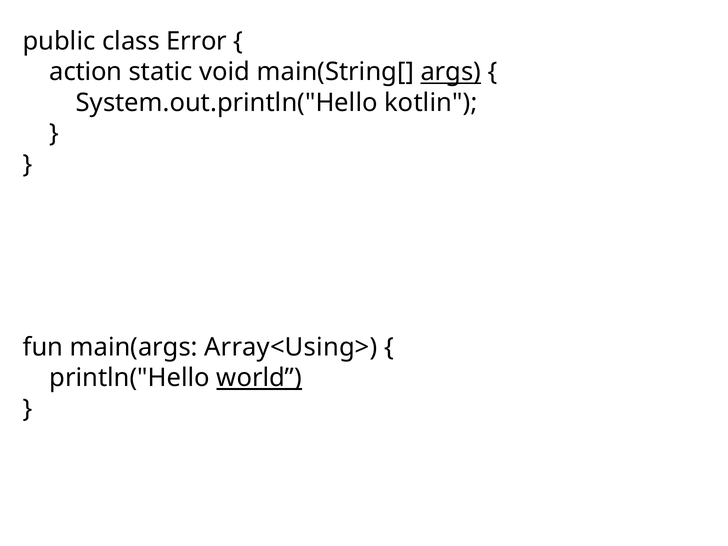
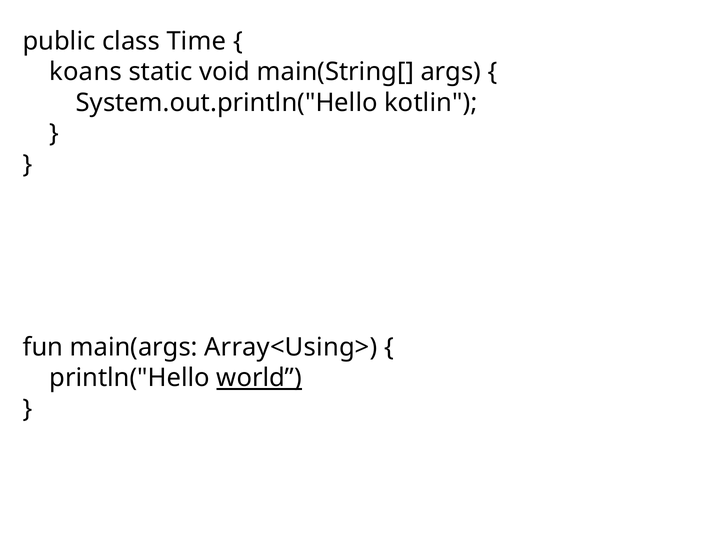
Error: Error -> Time (196, 41)
action: action -> koans (86, 72)
args underline: present -> none (451, 72)
